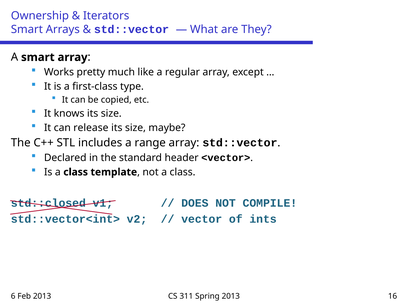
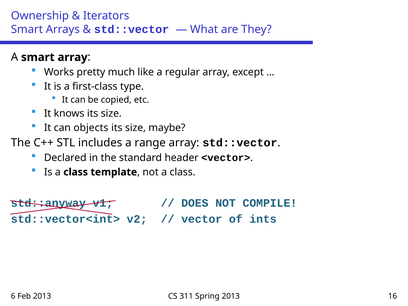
release: release -> objects (91, 128)
std::closed: std::closed -> std::anyway (48, 203)
